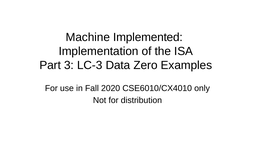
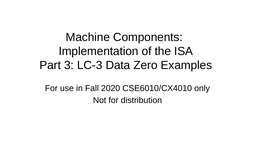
Implemented: Implemented -> Components (148, 37)
